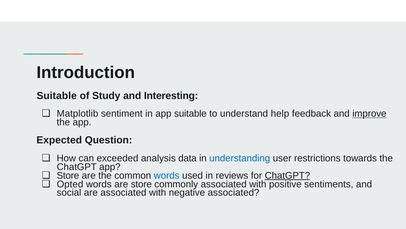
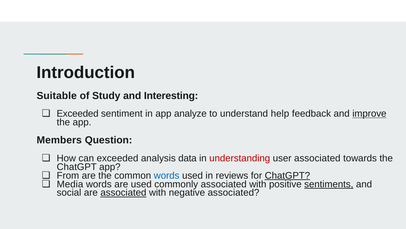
Matplotlib: Matplotlib -> Exceeded (78, 113)
app suitable: suitable -> analyze (190, 113)
Expected: Expected -> Members (59, 140)
understanding colour: blue -> red (240, 158)
user restrictions: restrictions -> associated (317, 158)
Store: Store -> From (68, 175)
Opted: Opted -> Media (70, 184)
are store: store -> used (141, 184)
sentiments underline: none -> present (329, 184)
associated underline: none -> present (123, 192)
